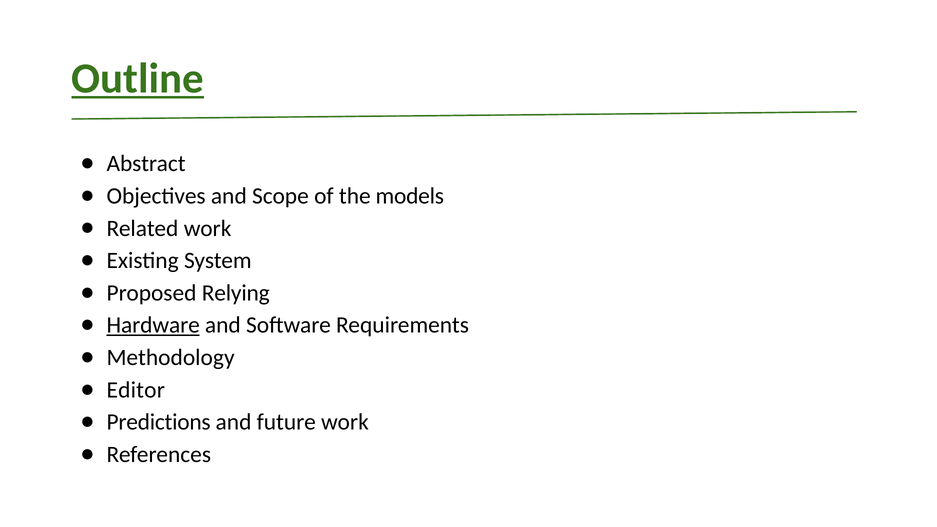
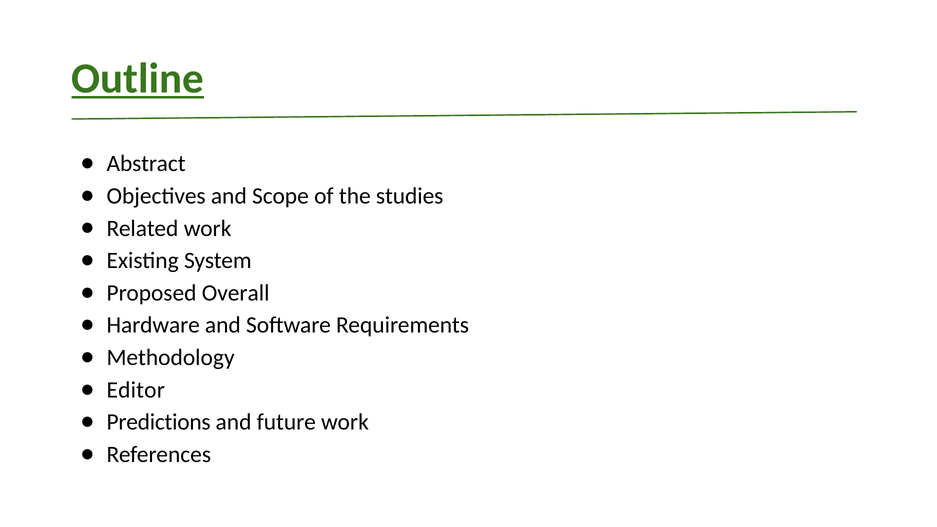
models: models -> studies (410, 196)
Relying: Relying -> Overall (236, 293)
Hardware underline: present -> none (153, 325)
